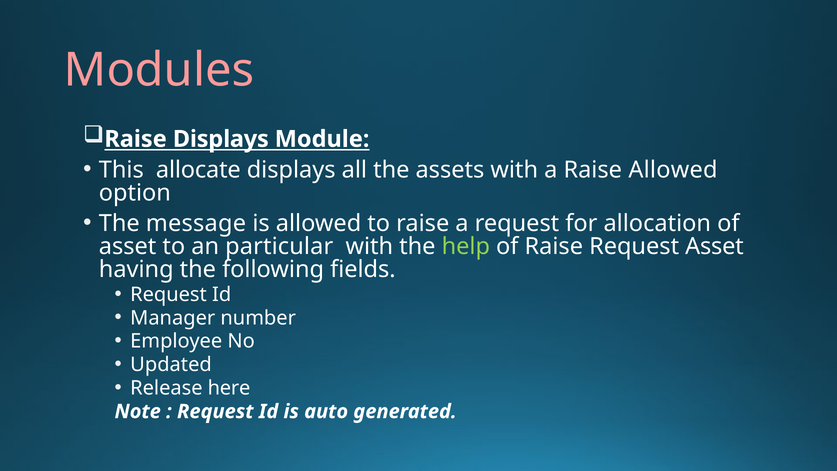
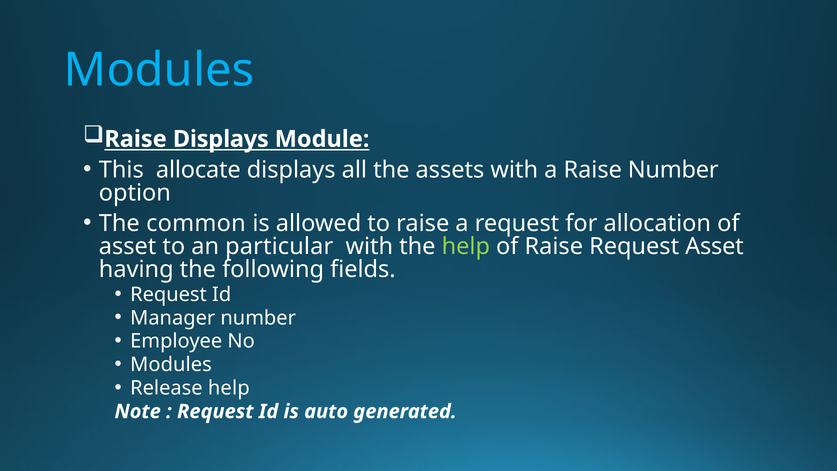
Modules colour: pink -> light blue (159, 70)
Raise Allowed: Allowed -> Number (673, 170)
message: message -> common (196, 223)
Updated: Updated -> Modules (171, 365)
Release here: here -> help (229, 388)
